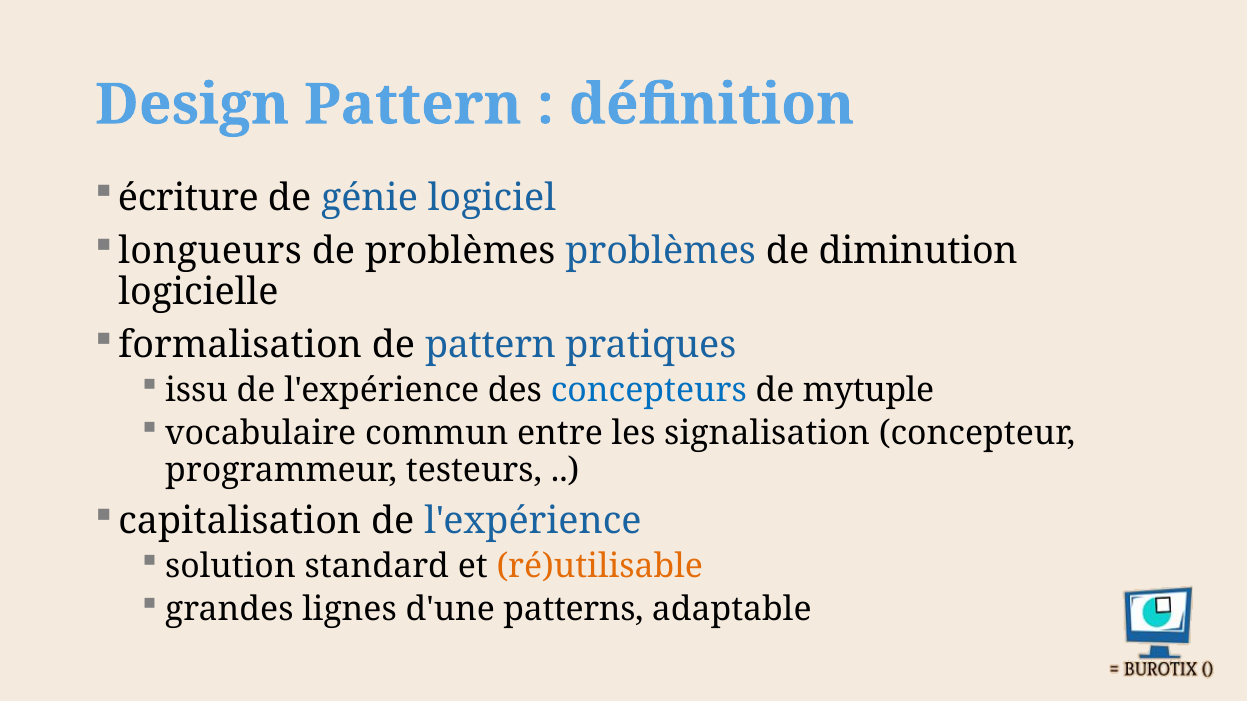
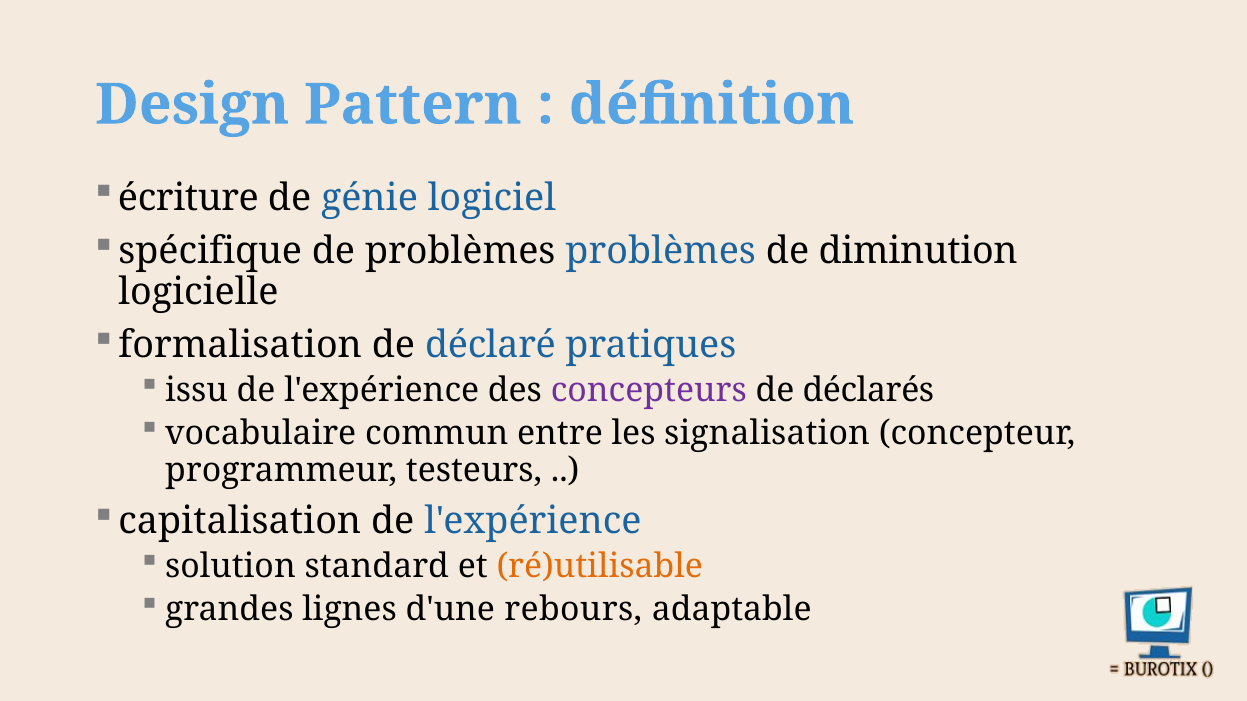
longueurs: longueurs -> spécifique (210, 251)
de pattern: pattern -> déclaré (490, 346)
concepteurs colour: blue -> purple (649, 391)
mytuple: mytuple -> déclarés (868, 391)
patterns: patterns -> rebours (573, 610)
